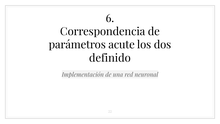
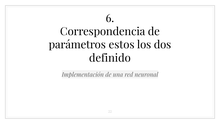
acute: acute -> estos (122, 45)
